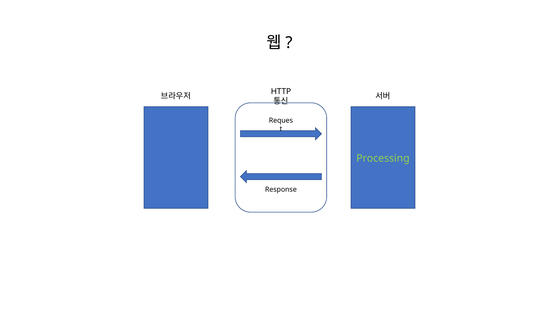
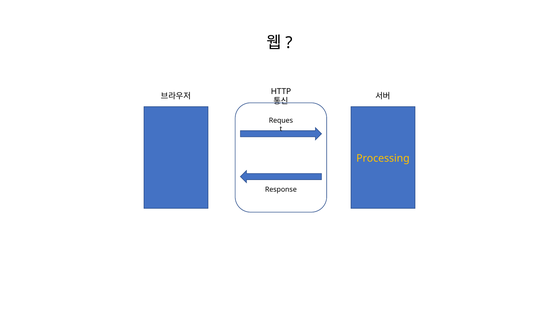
Processing colour: light green -> yellow (383, 158)
